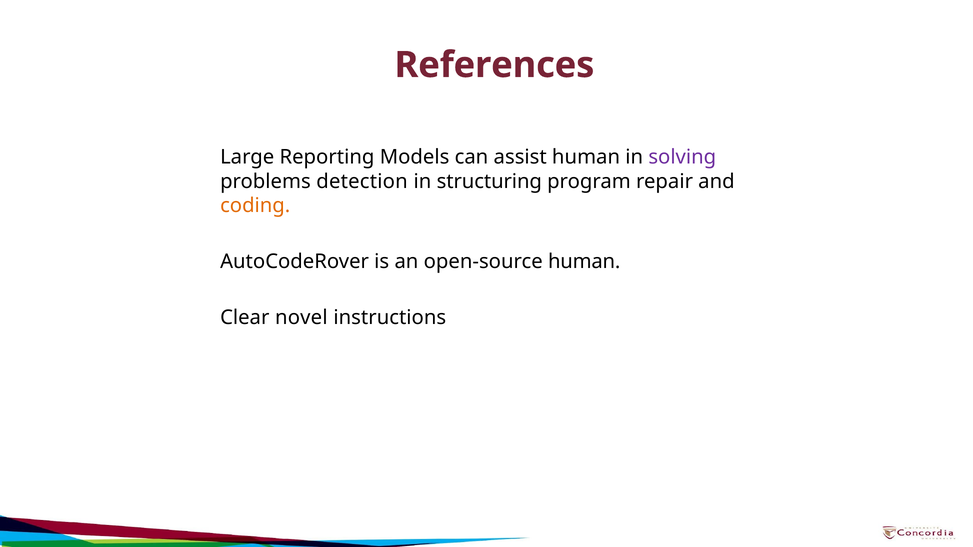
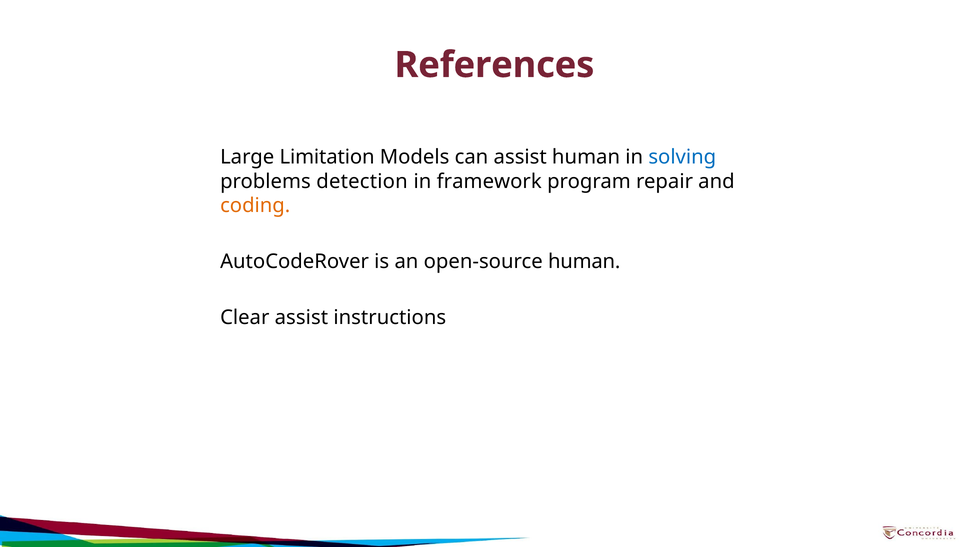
Reporting: Reporting -> Limitation (327, 157)
solving colour: purple -> blue (682, 157)
structuring: structuring -> framework (489, 181)
Clear novel: novel -> assist (301, 318)
